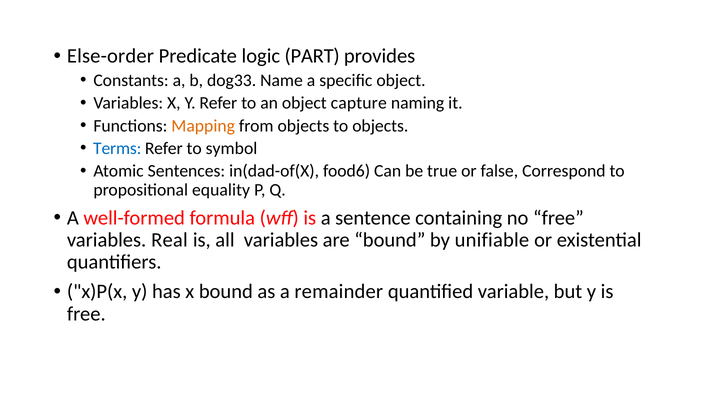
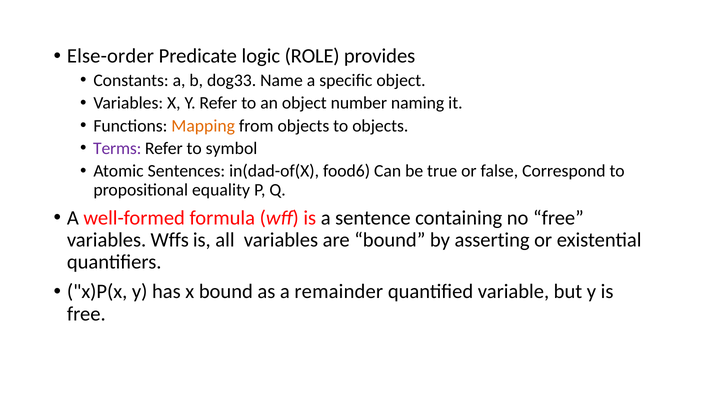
PART: PART -> ROLE (312, 56)
capture: capture -> number (359, 103)
Terms colour: blue -> purple (117, 149)
Real: Real -> Wffs (170, 240)
unifiable: unifiable -> asserting (492, 240)
